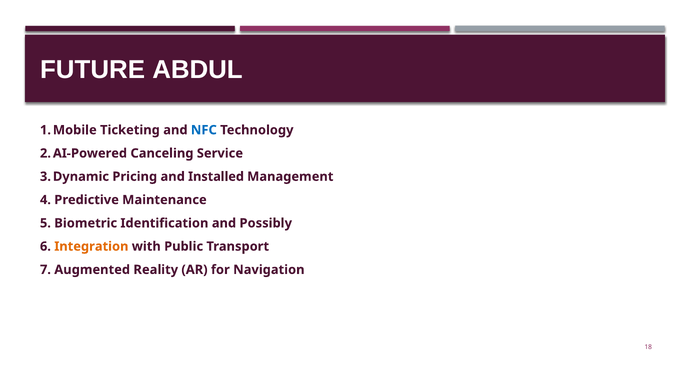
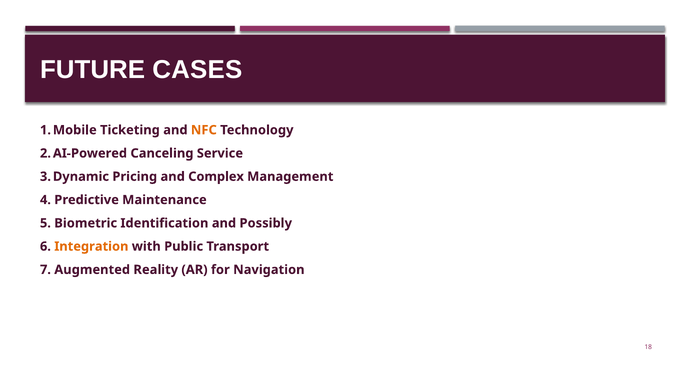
ABDUL: ABDUL -> CASES (197, 70)
NFC colour: blue -> orange (204, 130)
Installed: Installed -> Complex (216, 177)
